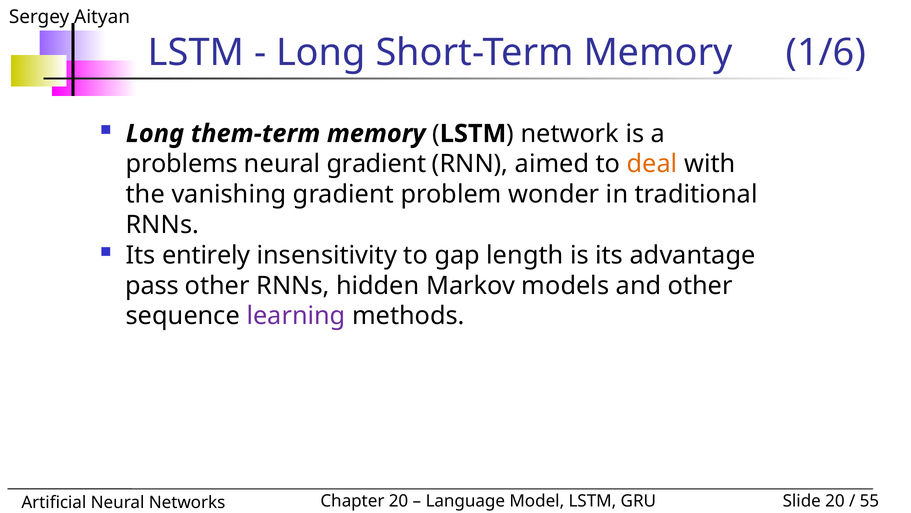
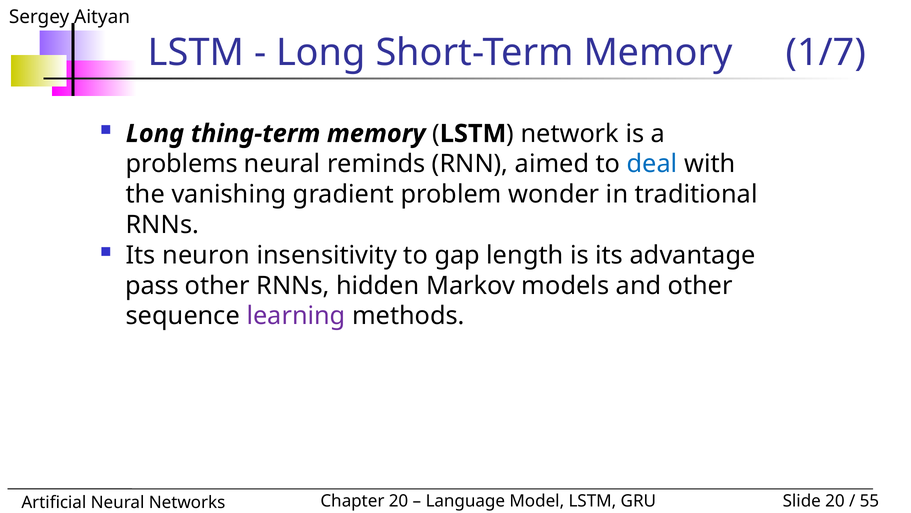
1/6: 1/6 -> 1/7 (826, 53)
them-term: them-term -> thing-term (256, 133)
neural gradient: gradient -> reminds (376, 164)
deal colour: orange -> blue (652, 164)
entirely: entirely -> neuron (206, 255)
